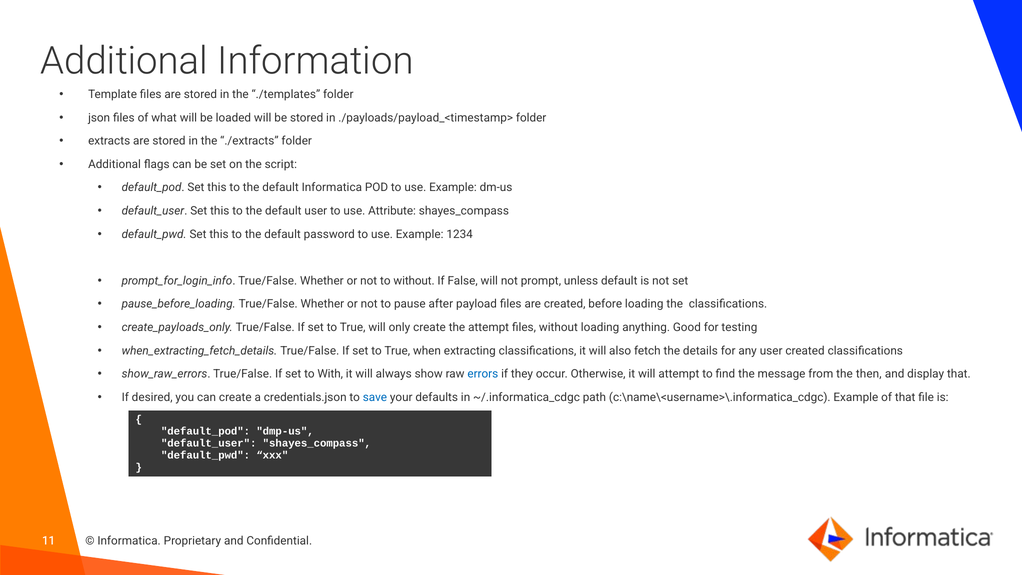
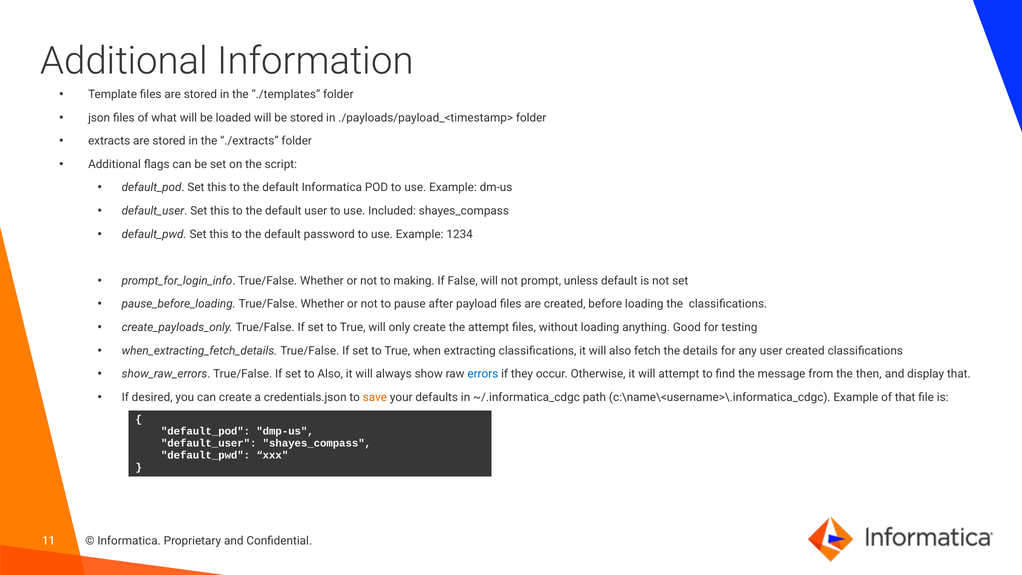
Attribute: Attribute -> Included (392, 211)
to without: without -> making (414, 281)
to With: With -> Also (330, 374)
save colour: blue -> orange (375, 397)
